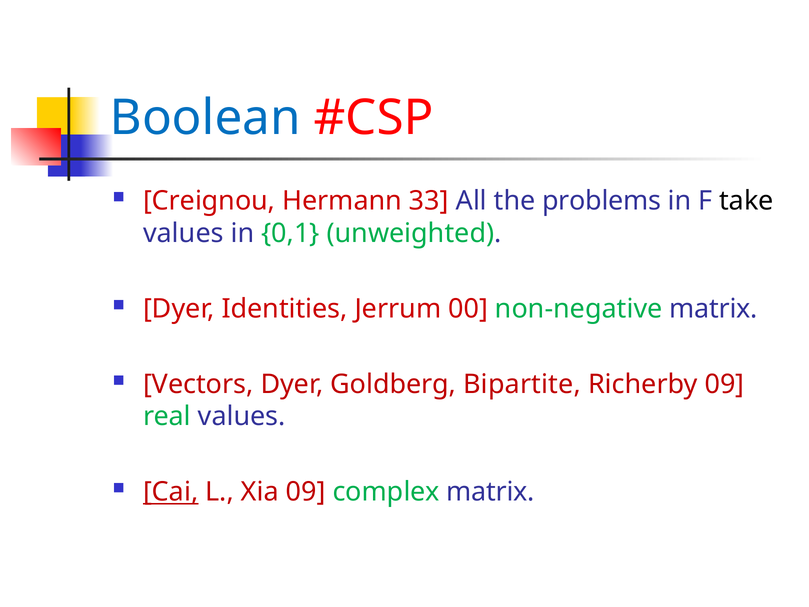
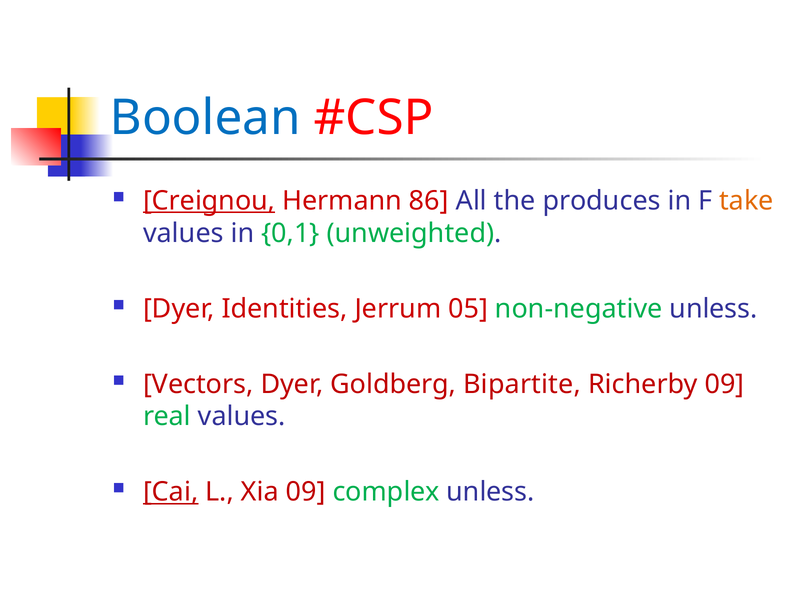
Creignou underline: none -> present (209, 201)
33: 33 -> 86 (429, 201)
problems: problems -> produces (602, 201)
take colour: black -> orange (746, 201)
00: 00 -> 05 (468, 308)
non-negative matrix: matrix -> unless (713, 308)
complex matrix: matrix -> unless (490, 492)
